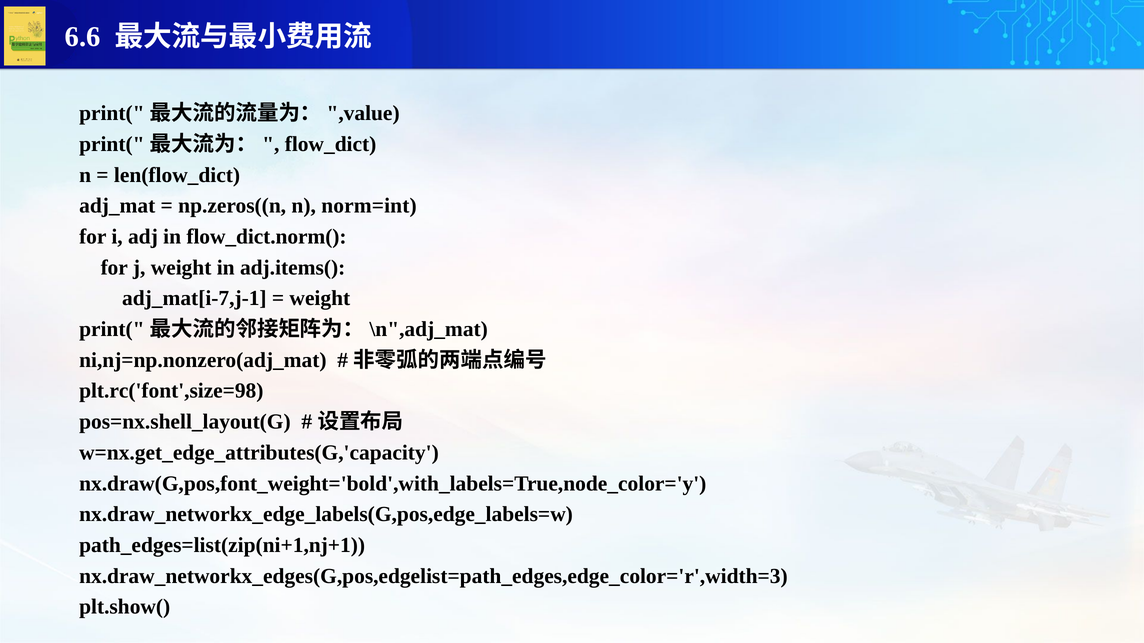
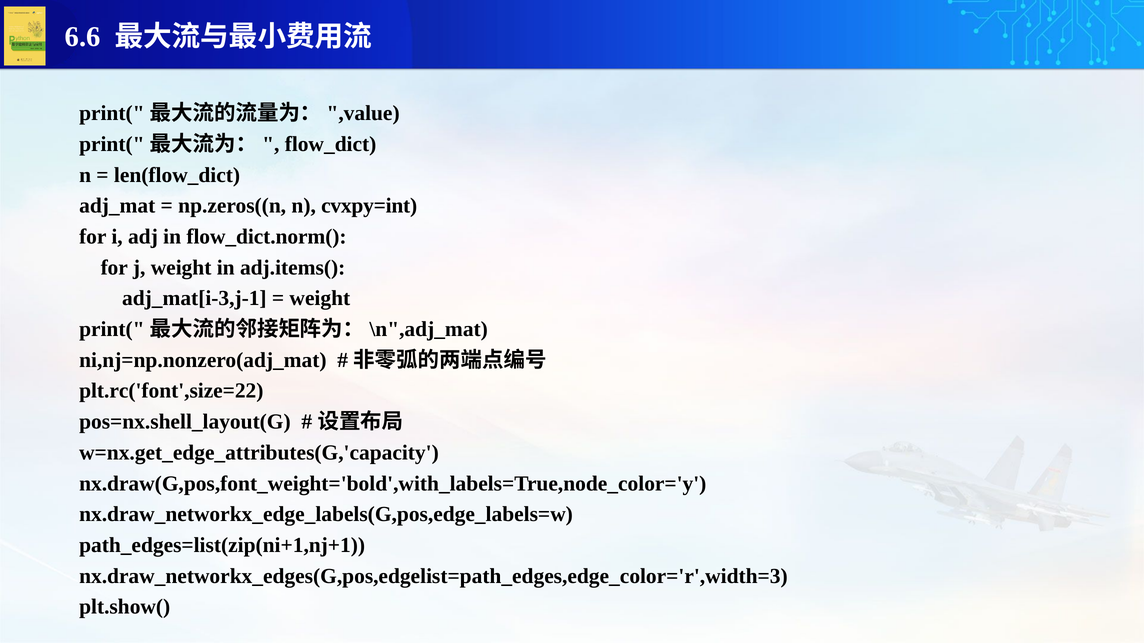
norm=int: norm=int -> cvxpy=int (369, 206)
adj_mat[i-7,j-1: adj_mat[i-7,j-1 -> adj_mat[i-3,j-1 (194, 299)
plt.rc('font',size=98: plt.rc('font',size=98 -> plt.rc('font',size=22 (171, 391)
